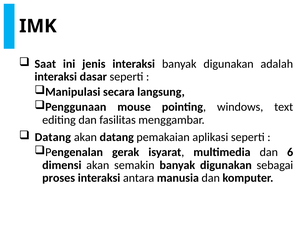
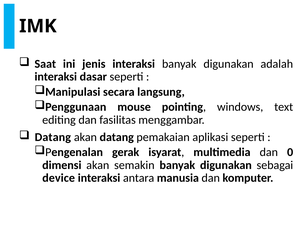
6: 6 -> 0 (290, 152)
proses: proses -> device (59, 178)
